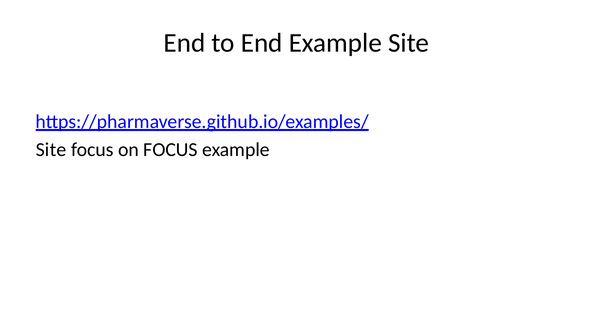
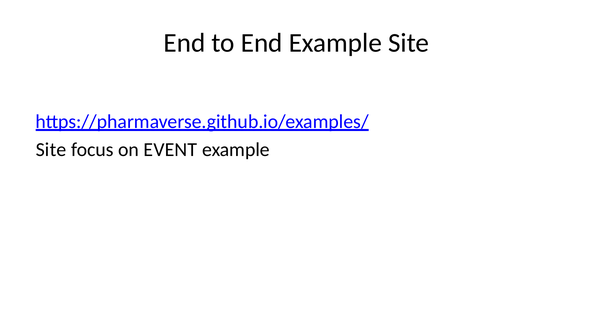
on FOCUS: FOCUS -> EVENT (170, 150)
